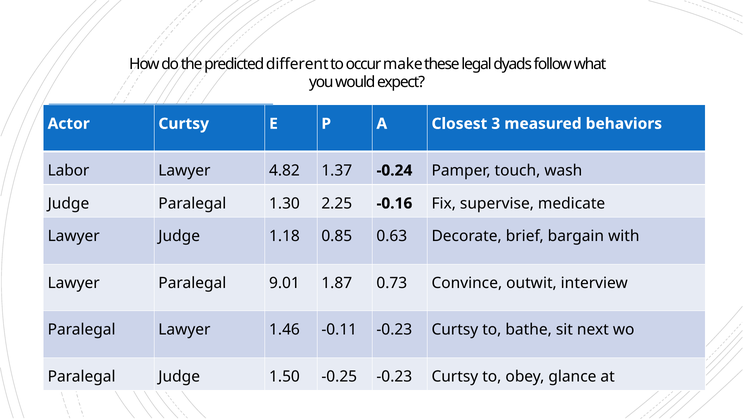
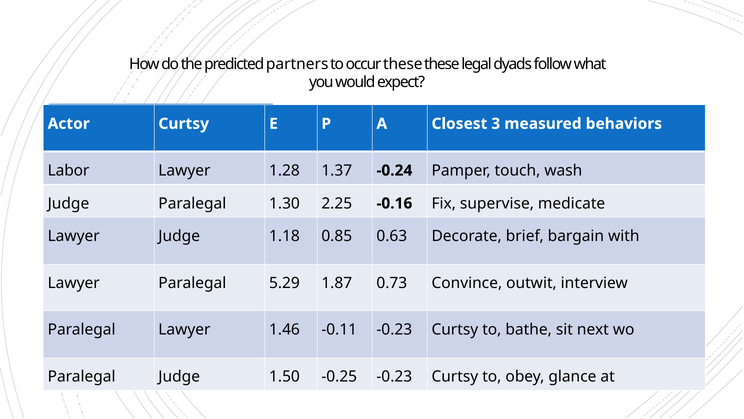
different: different -> partners (297, 64)
occur make: make -> these (403, 64)
4.82: 4.82 -> 1.28 (284, 170)
9.01: 9.01 -> 5.29 (284, 283)
